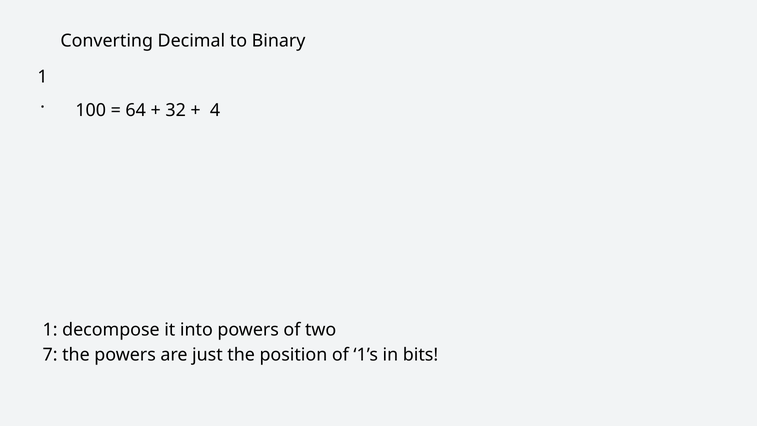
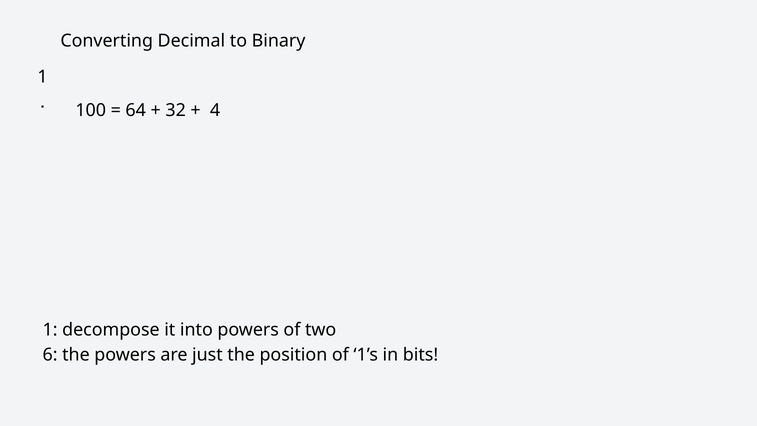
7: 7 -> 6 (50, 355)
